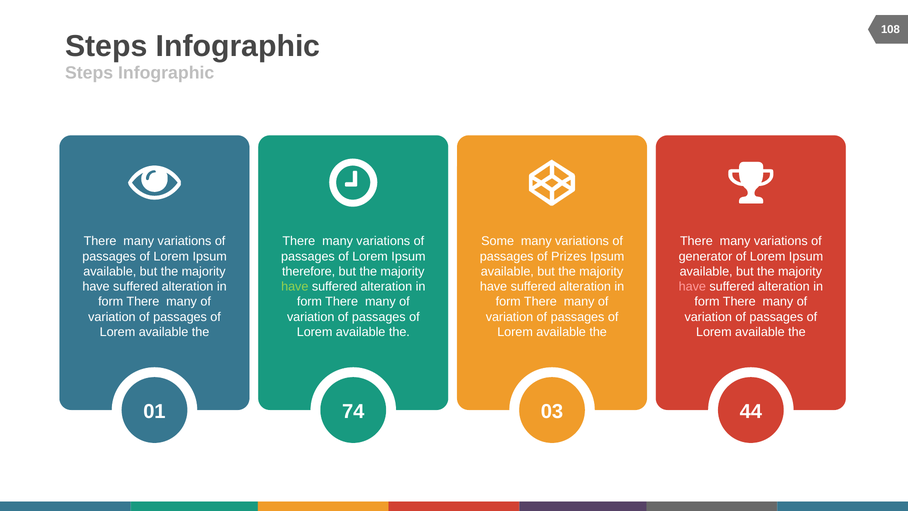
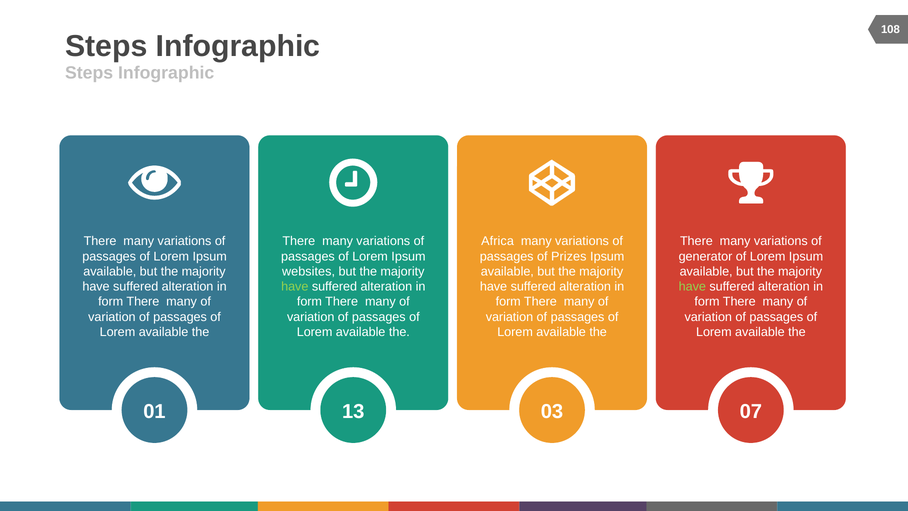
Some: Some -> Africa (498, 241)
therefore: therefore -> websites (309, 271)
have colour: pink -> light green (692, 287)
74: 74 -> 13 (353, 411)
44: 44 -> 07 (751, 411)
